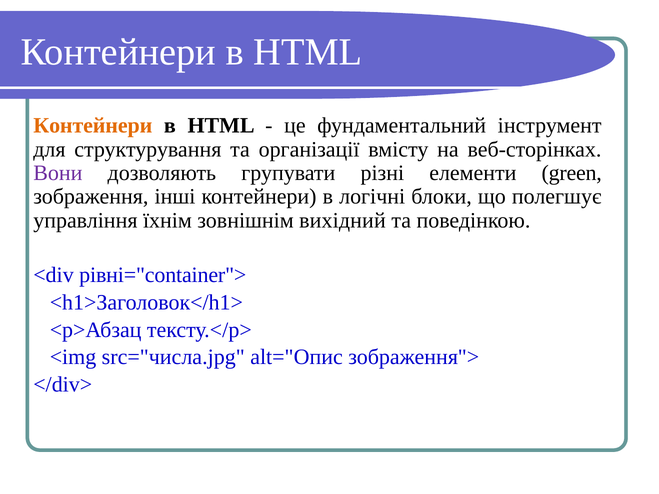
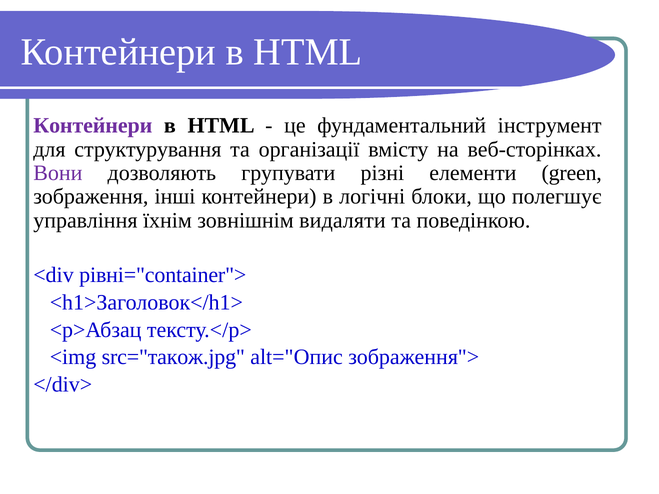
Контейнери colour: orange -> purple (93, 126)
вихідний: вихідний -> видаляти (342, 221)
src="числа.jpg: src="числа.jpg -> src="також.jpg (173, 357)
